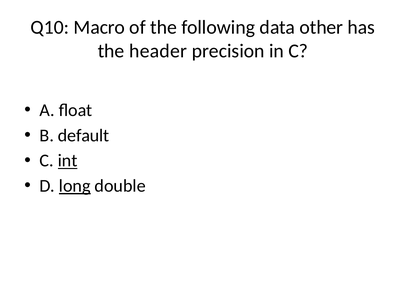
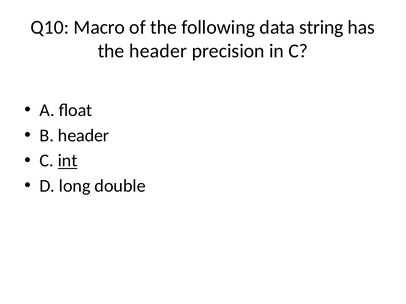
other: other -> string (321, 27)
B default: default -> header (84, 136)
long underline: present -> none (75, 186)
